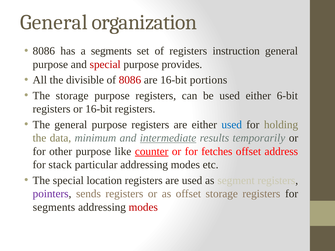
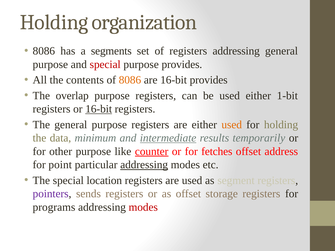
General: General -> Holding (54, 22)
registers instruction: instruction -> addressing (236, 51)
divisible: divisible -> contents (85, 80)
8086 colour: red -> orange (130, 80)
16-bit portions: portions -> provides (209, 80)
The storage: storage -> overlap (72, 96)
6-bit: 6-bit -> 1-bit (287, 96)
16-bit underline: none -> present (99, 109)
used colour: blue -> orange (232, 125)
stack: stack -> point (60, 165)
addressing underline: none -> present (144, 165)
segments: segments -> programs (54, 207)
